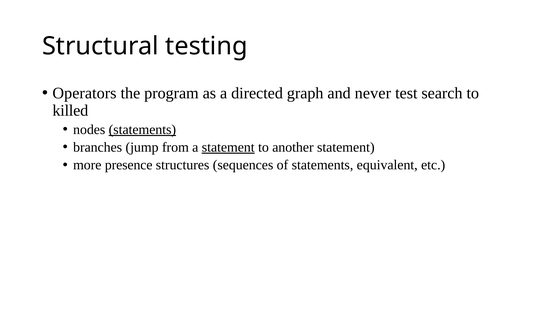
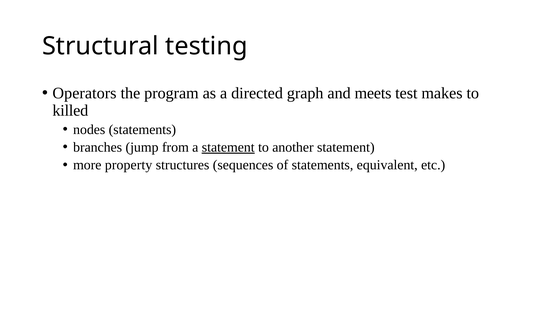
never: never -> meets (373, 93)
search: search -> makes (442, 93)
statements underline: present -> none (142, 130)
presence: presence -> property (129, 165)
